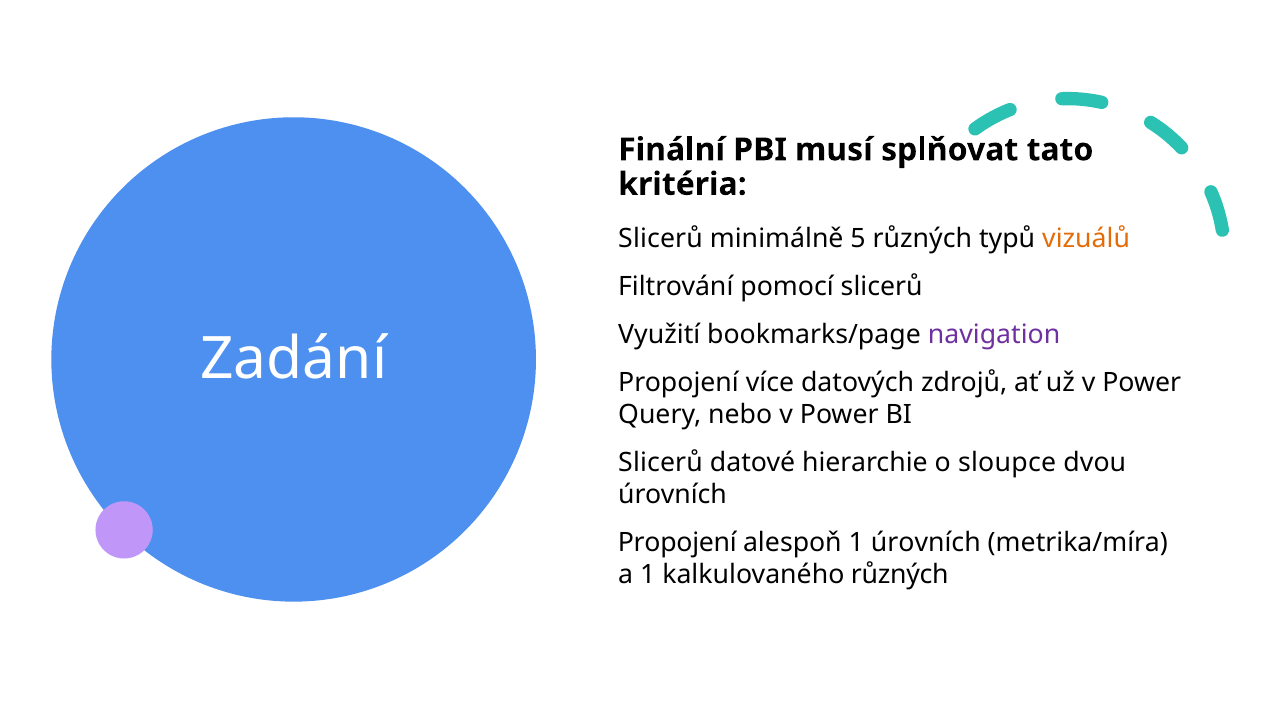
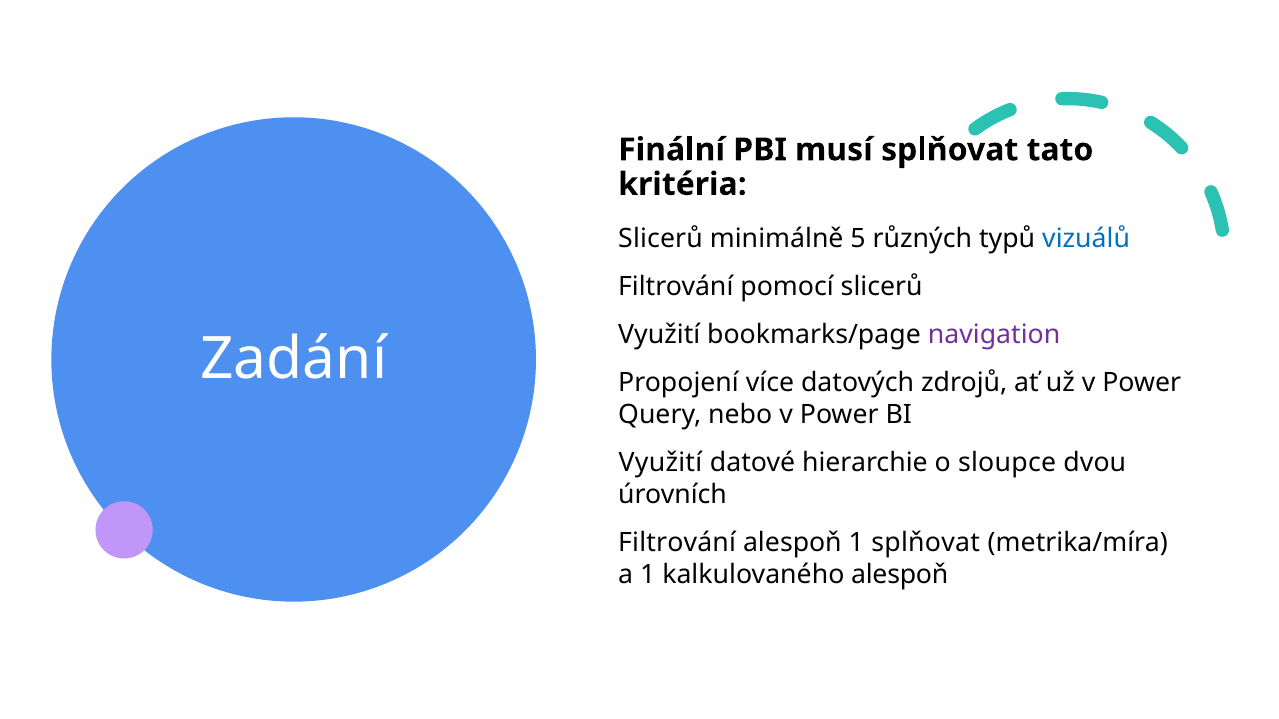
vizuálů colour: orange -> blue (1086, 238)
Slicerů: Slicerů -> Využití (660, 463)
Propojení: Propojení -> Filtrování (677, 543)
1 úrovních: úrovních -> splňovat (926, 543)
kalkulovaného různých: různých -> alespoň (900, 575)
